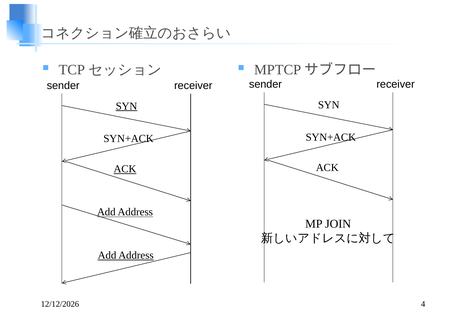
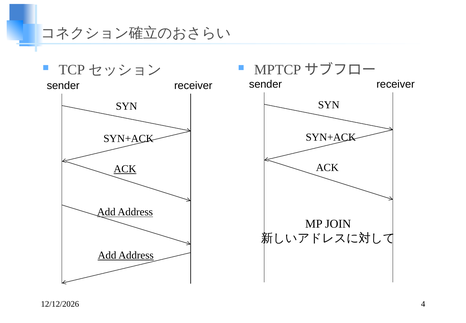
SYN underline: present -> none (126, 106)
